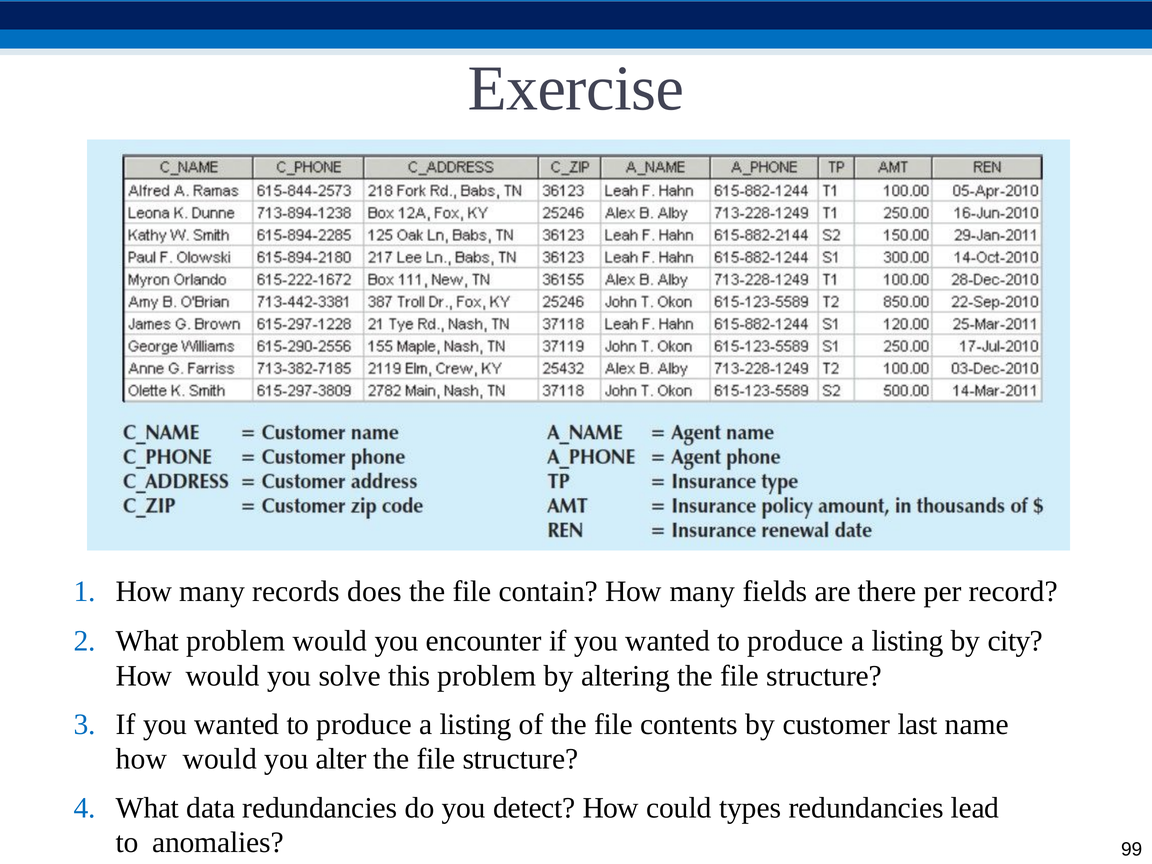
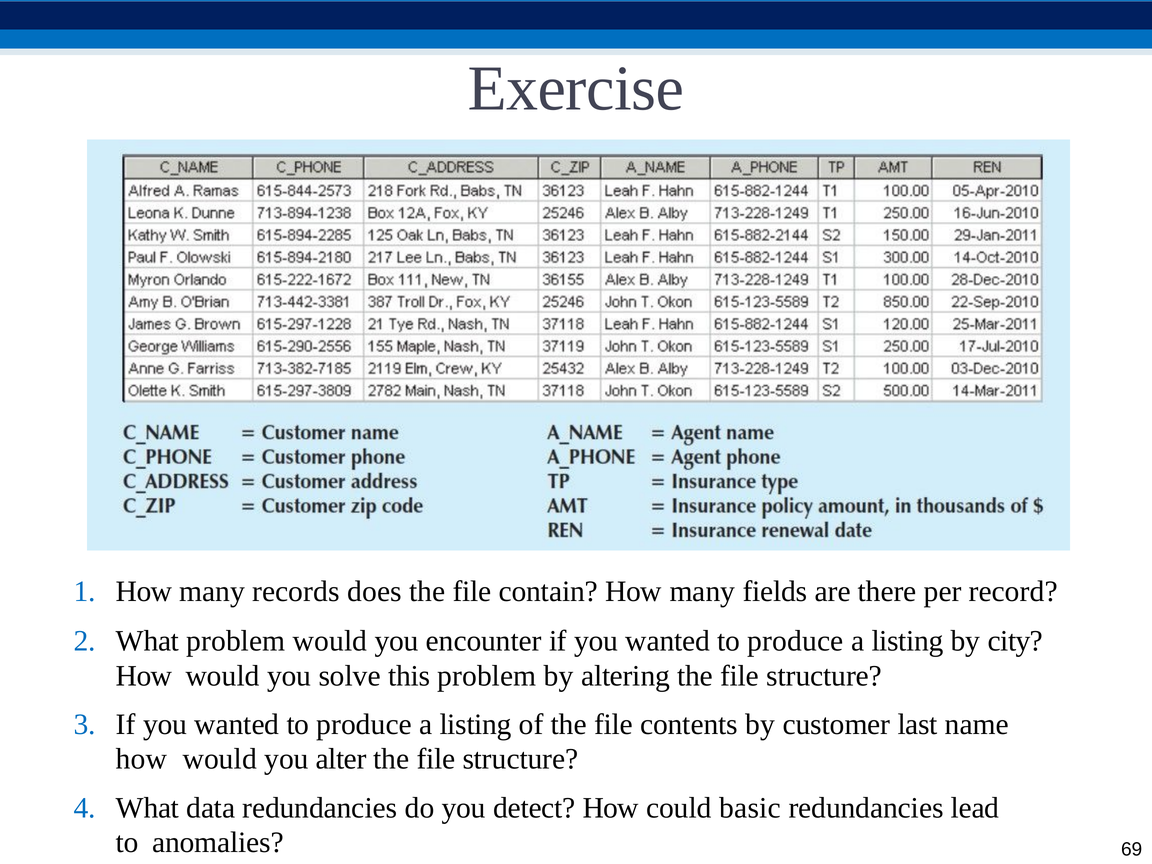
types: types -> basic (750, 808)
99: 99 -> 69 (1132, 849)
